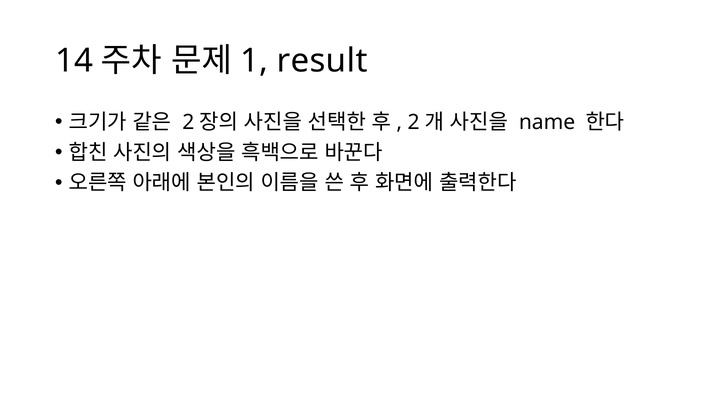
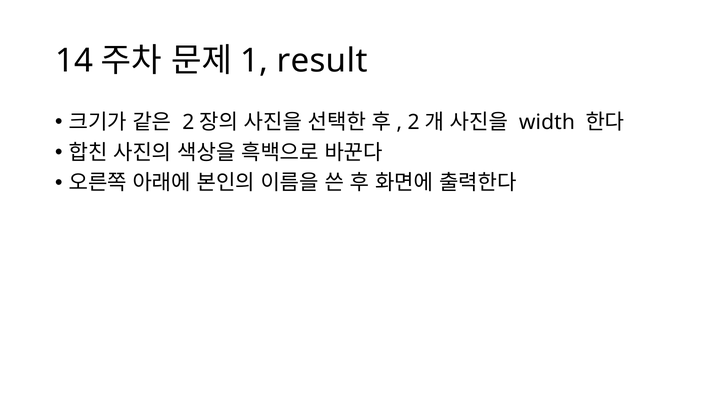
name: name -> width (547, 122)
